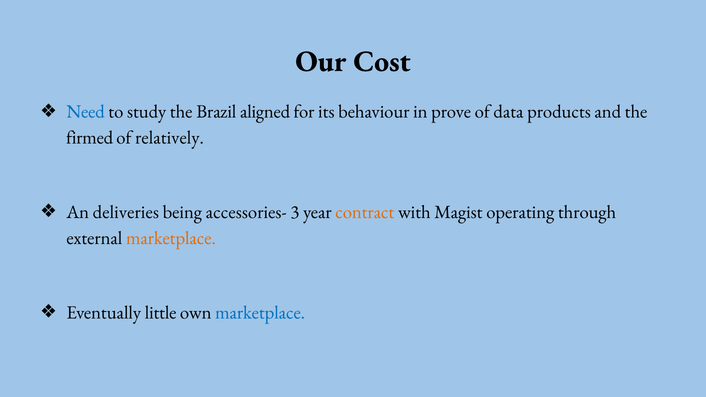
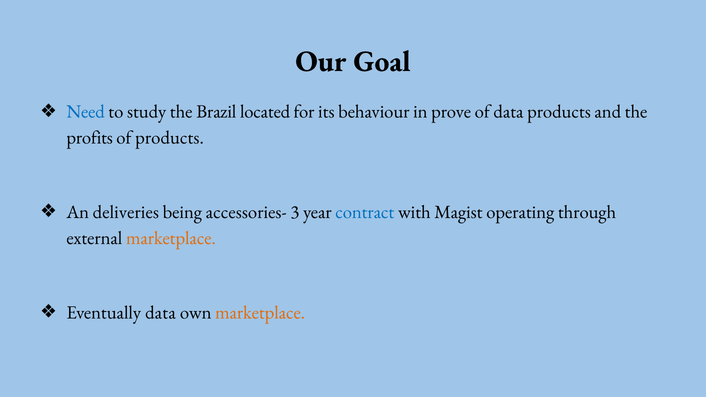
Cost: Cost -> Goal (382, 61)
aligned: aligned -> located (265, 112)
firmed: firmed -> profits (90, 137)
of relatively: relatively -> products (170, 137)
contract colour: orange -> blue (365, 212)
Eventually little: little -> data (160, 313)
marketplace colour: blue -> orange (260, 313)
